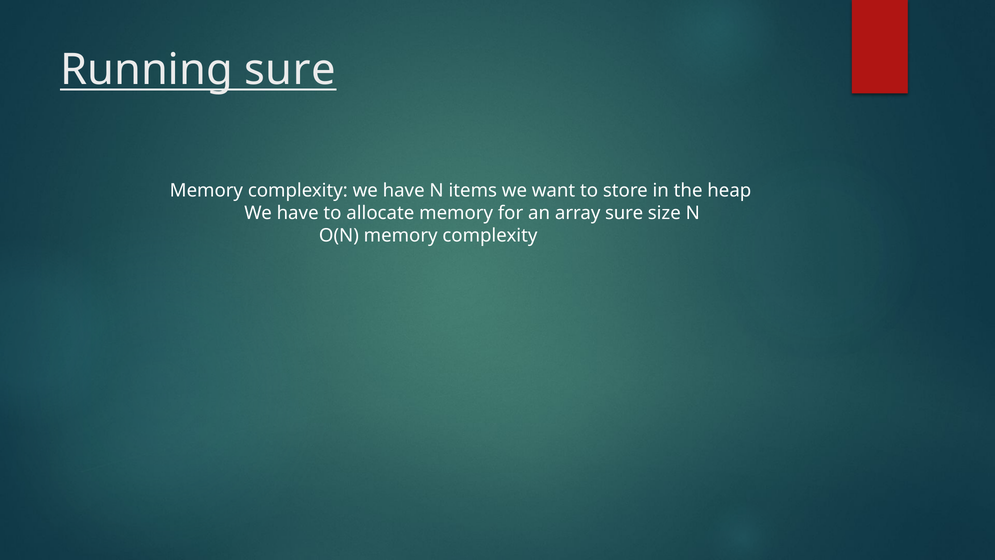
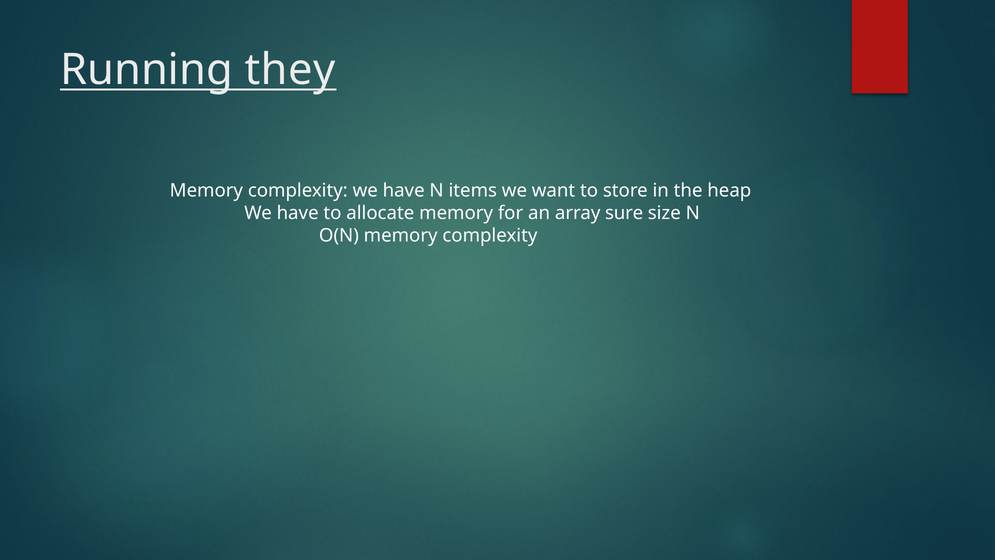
Running sure: sure -> they (290, 70)
